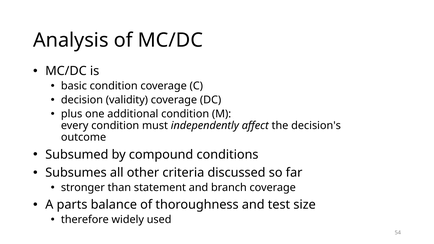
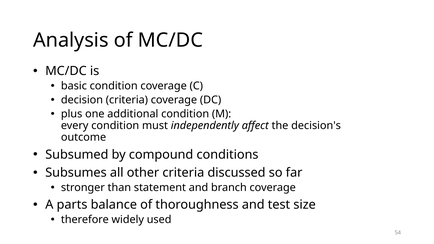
decision validity: validity -> criteria (127, 100)
